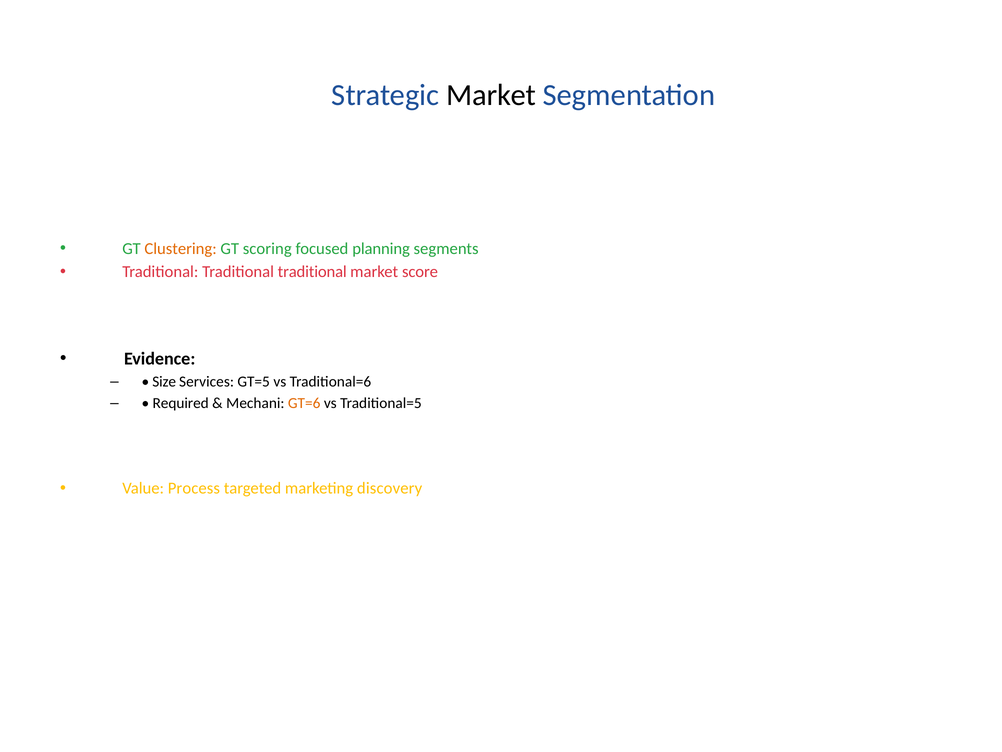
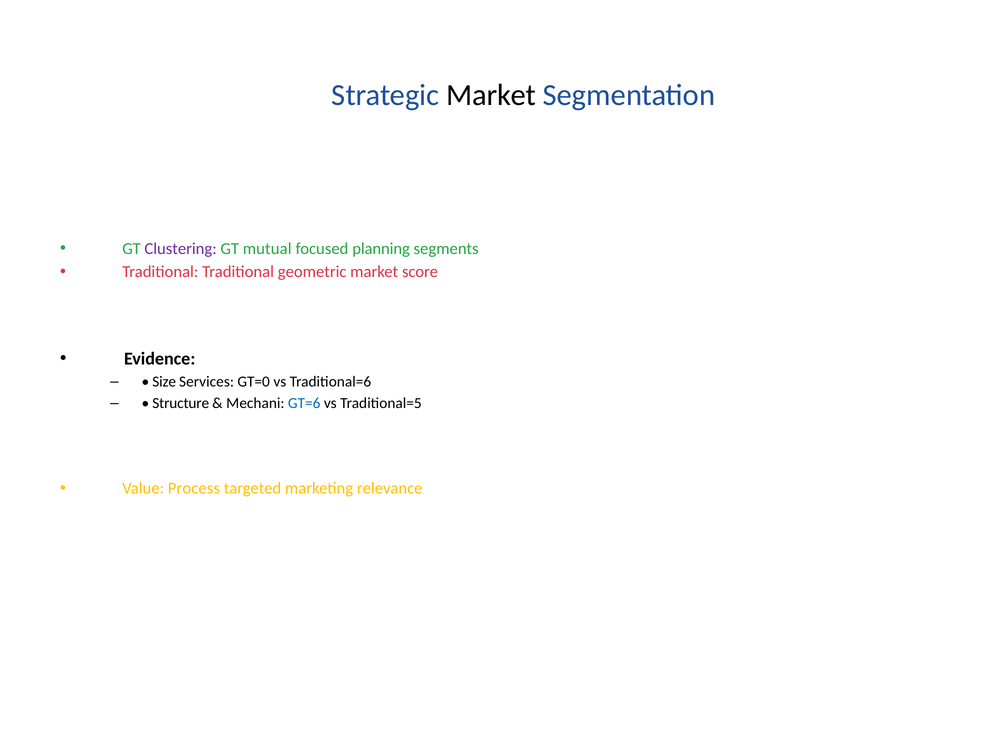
Clustering colour: orange -> purple (181, 248)
scoring: scoring -> mutual (267, 248)
Traditional traditional: traditional -> geometric (312, 272)
GT=5: GT=5 -> GT=0 (254, 382)
Required: Required -> Structure (181, 403)
GT=6 colour: orange -> blue (304, 403)
discovery: discovery -> relevance (390, 488)
